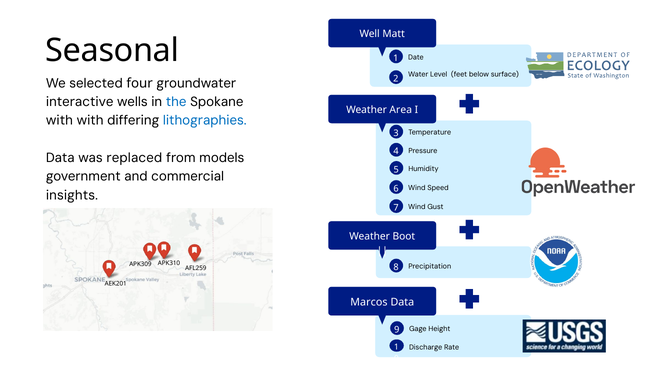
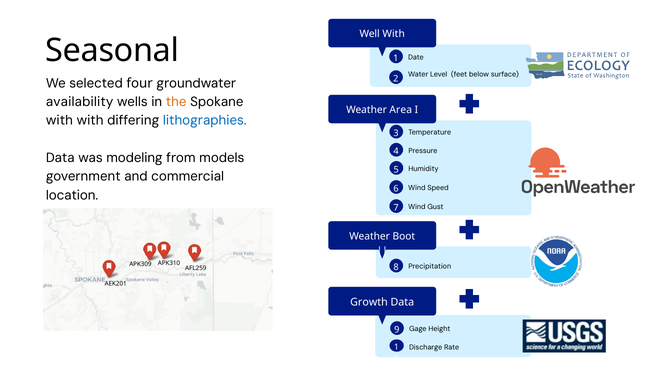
Well Matt: Matt -> With (394, 34)
interactive: interactive -> availability (80, 102)
the colour: blue -> orange (176, 102)
replaced: replaced -> modeling (134, 158)
insights: insights -> location (72, 195)
Marcos: Marcos -> Growth (369, 302)
